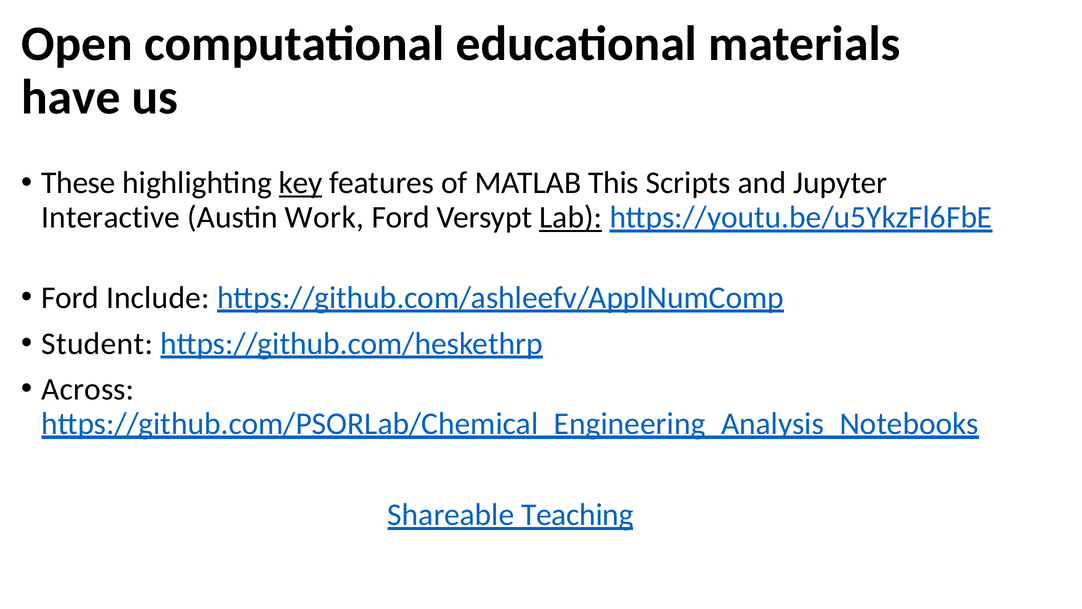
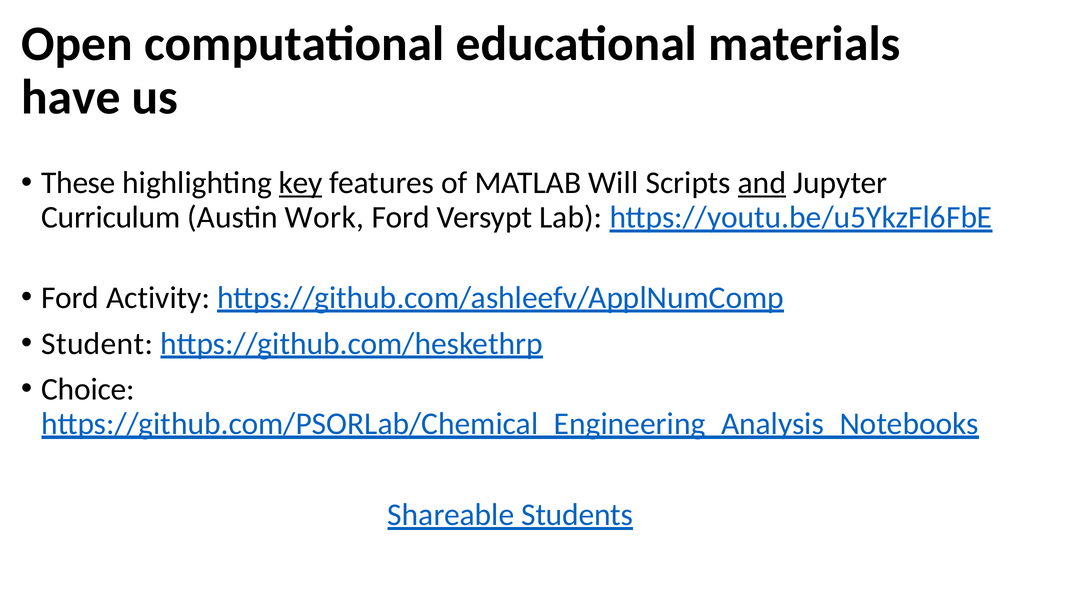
This: This -> Will (613, 183)
and underline: none -> present (762, 183)
Interactive: Interactive -> Curriculum (111, 217)
Lab underline: present -> none (571, 217)
Include: Include -> Activity (158, 297)
Across: Across -> Choice (88, 389)
Teaching: Teaching -> Students (577, 515)
